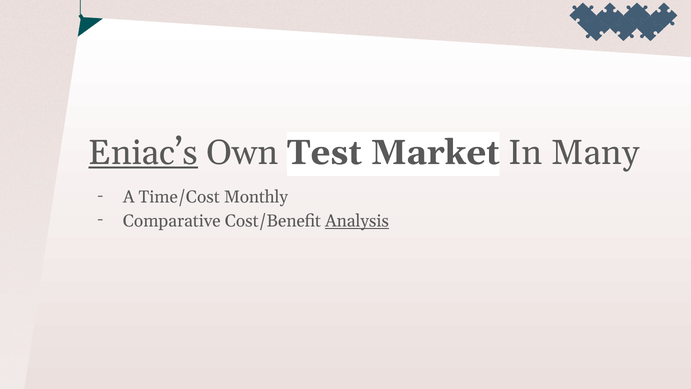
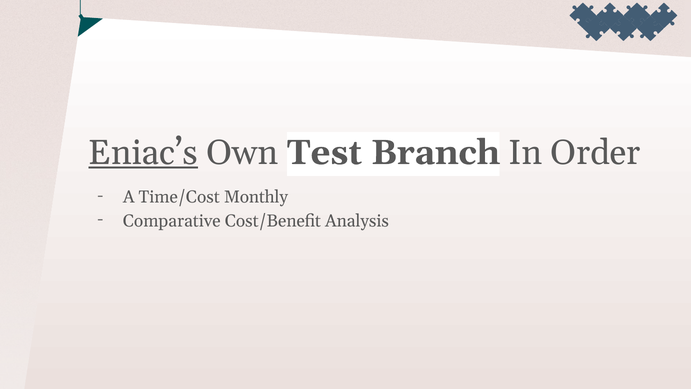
Market: Market -> Branch (435, 152)
Many: Many -> Order (596, 152)
Analysis underline: present -> none (357, 221)
